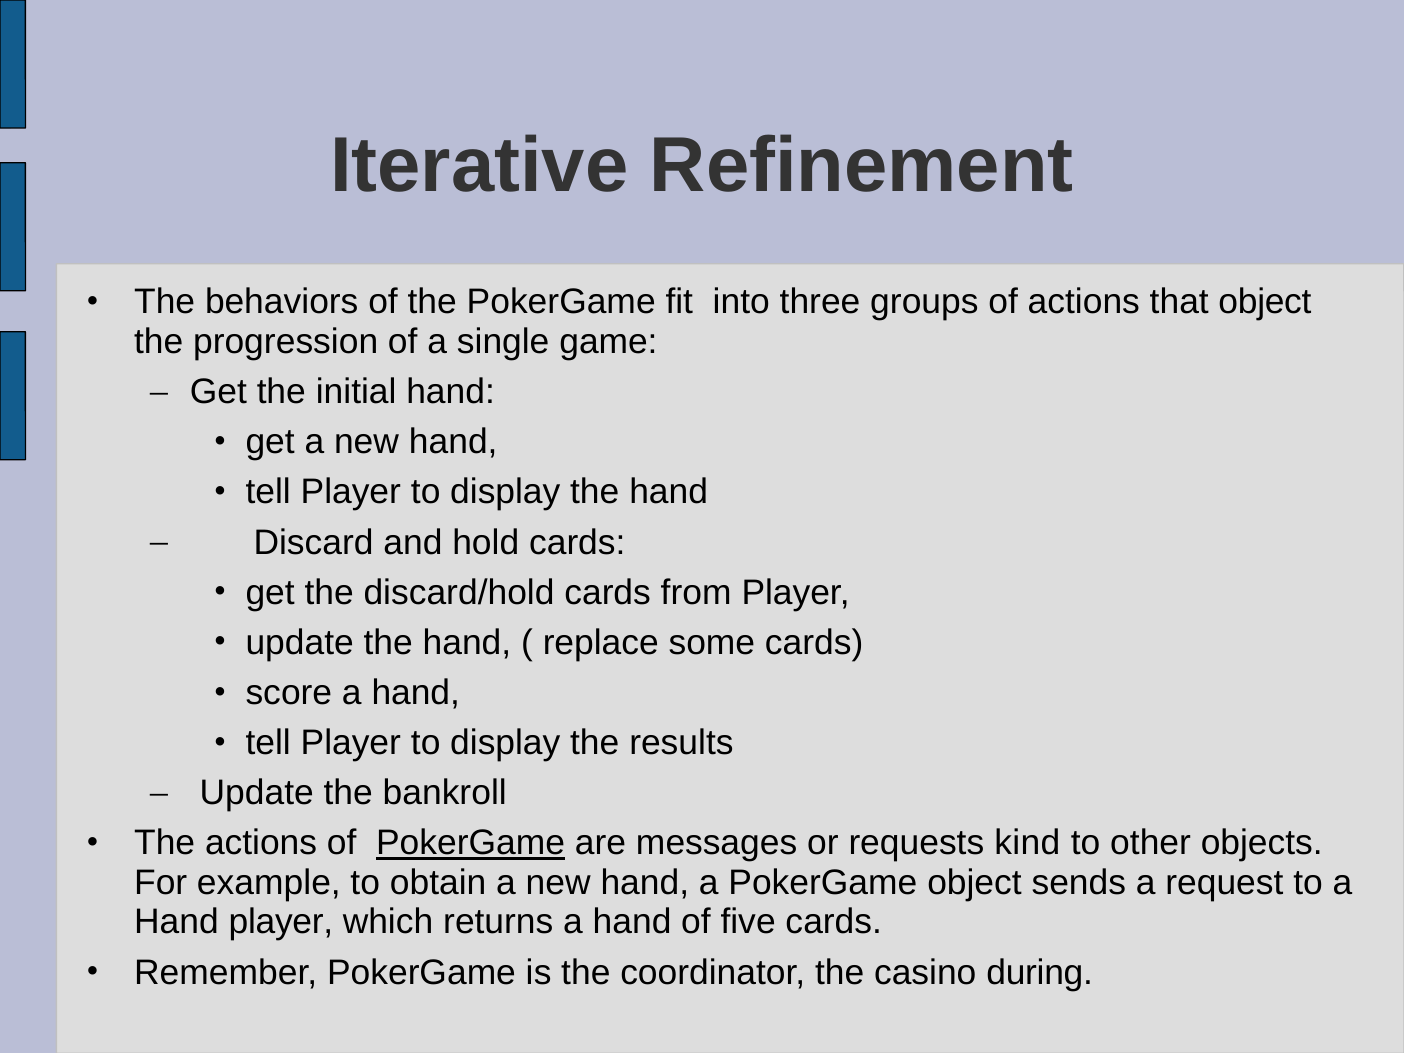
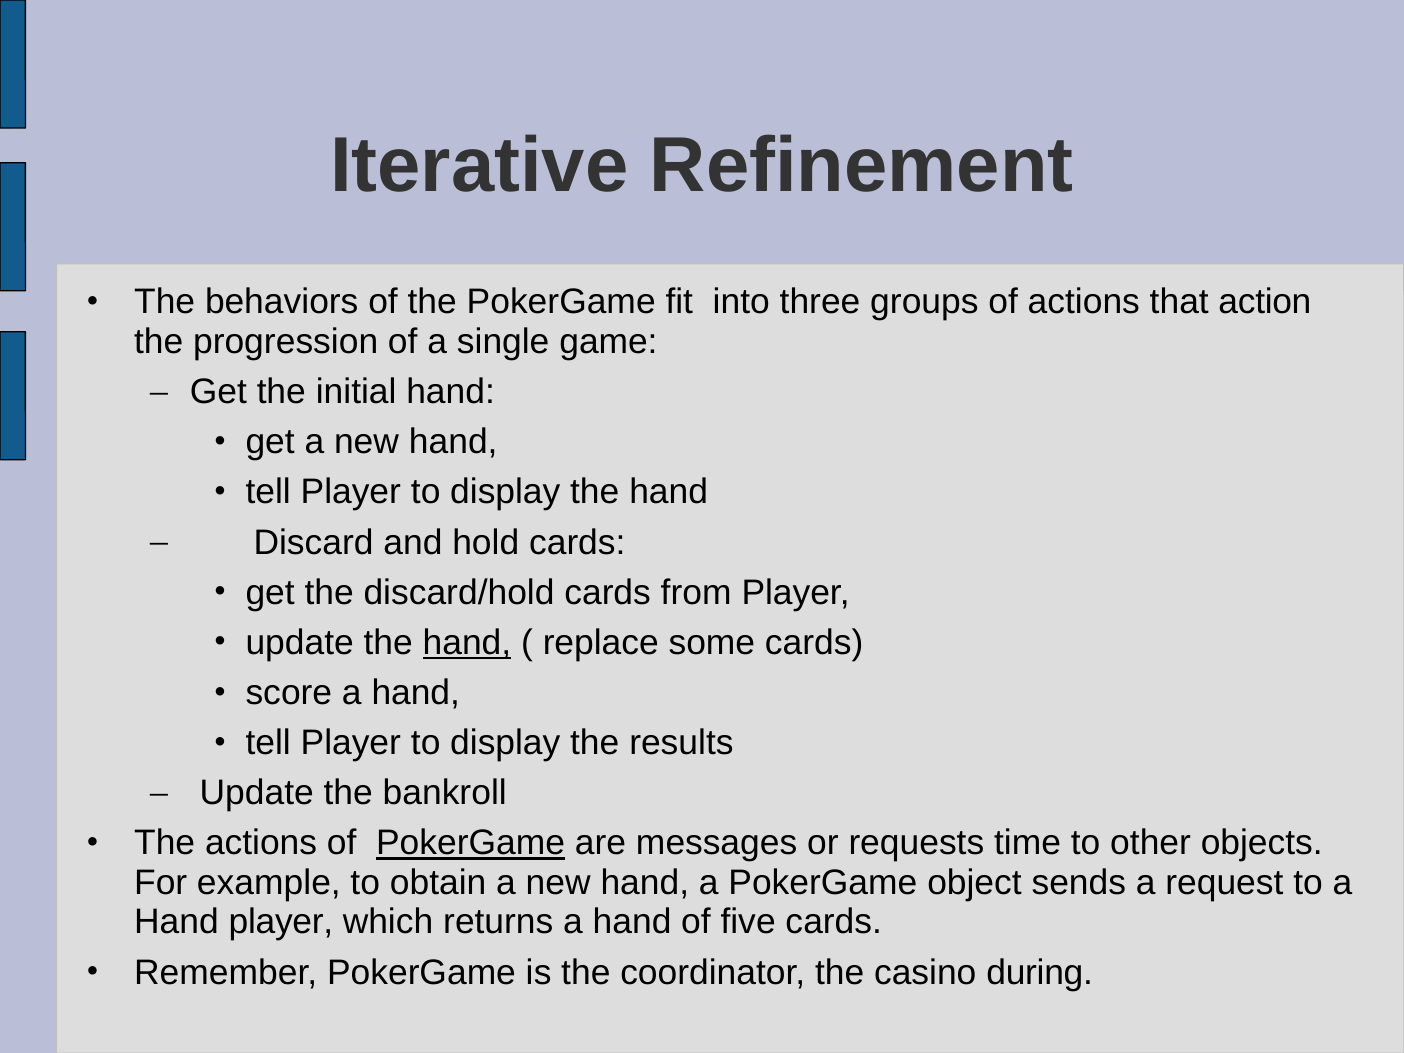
that object: object -> action (1265, 302)
hand underline: none -> present (467, 643)
kind: kind -> time (1028, 843)
